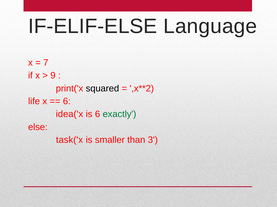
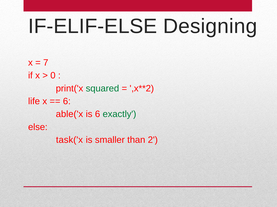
Language: Language -> Designing (210, 26)
9: 9 -> 0 (53, 76)
squared colour: black -> green (102, 89)
idea('x: idea('x -> able('x (69, 115)
3: 3 -> 2 (153, 140)
